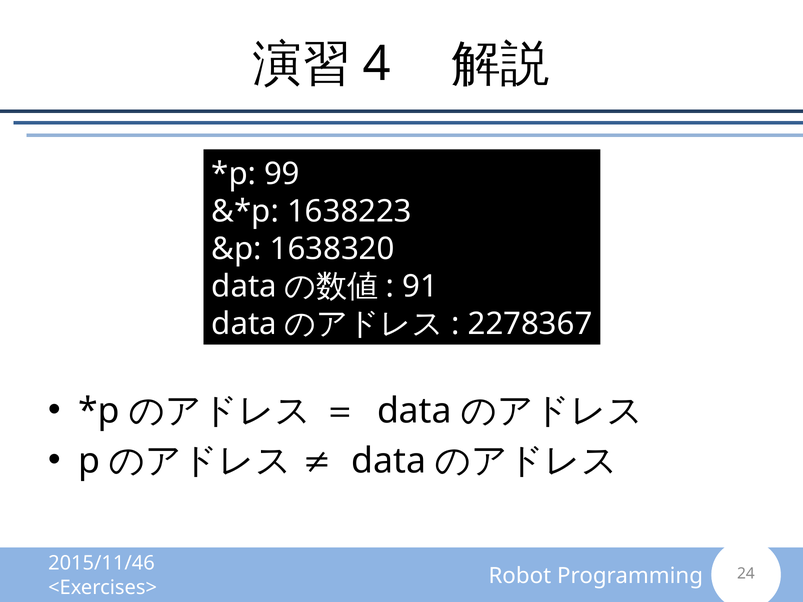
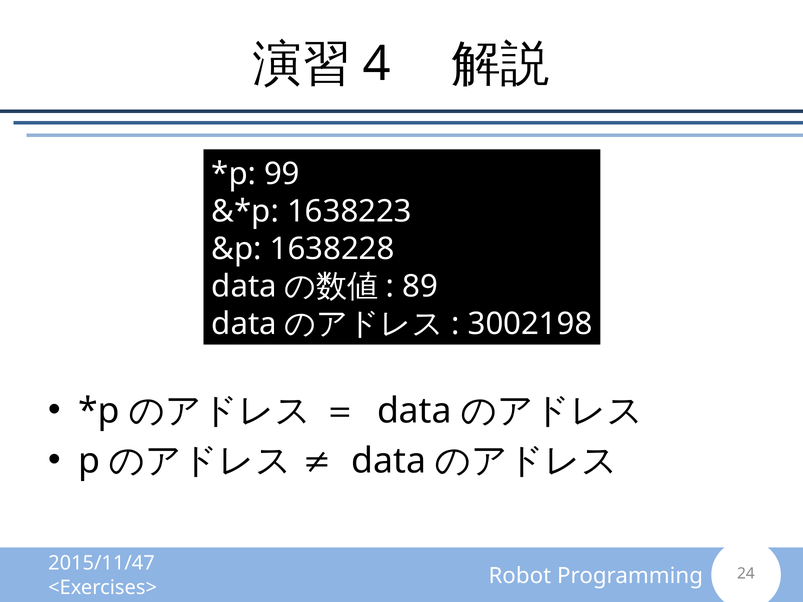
1638320: 1638320 -> 1638228 (332, 249)
91: 91 -> 89 (420, 287)
2278367: 2278367 -> 3002198 (530, 324)
2015/11/46: 2015/11/46 -> 2015/11/47 (101, 564)
